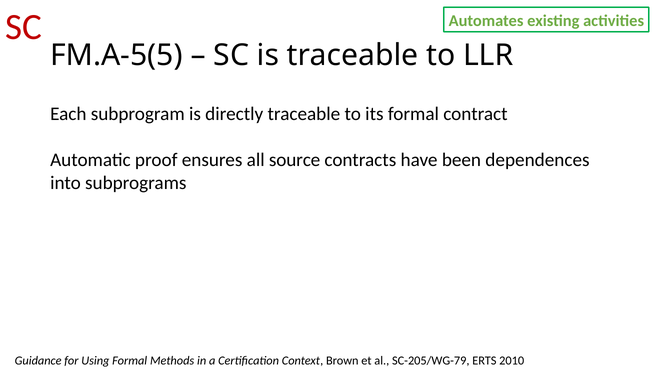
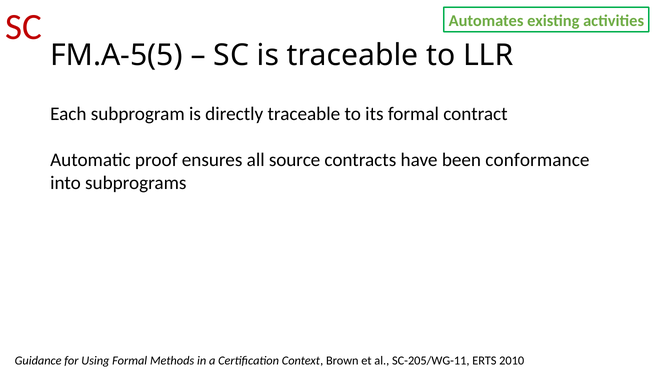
dependences: dependences -> conformance (537, 160)
SC-205/WG-79: SC-205/WG-79 -> SC-205/WG-11 (431, 361)
